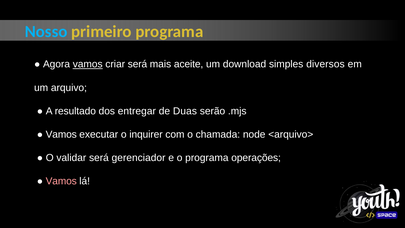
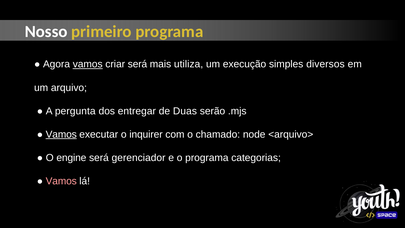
Nosso colour: light blue -> white (46, 31)
aceite: aceite -> utiliza (189, 64)
download: download -> execução (245, 64)
resultado: resultado -> pergunta (75, 111)
Vamos underline: none -> present (61, 134)
chamada: chamada -> chamado (218, 134)
validar: validar -> engine (71, 158)
operações: operações -> categorias (256, 158)
